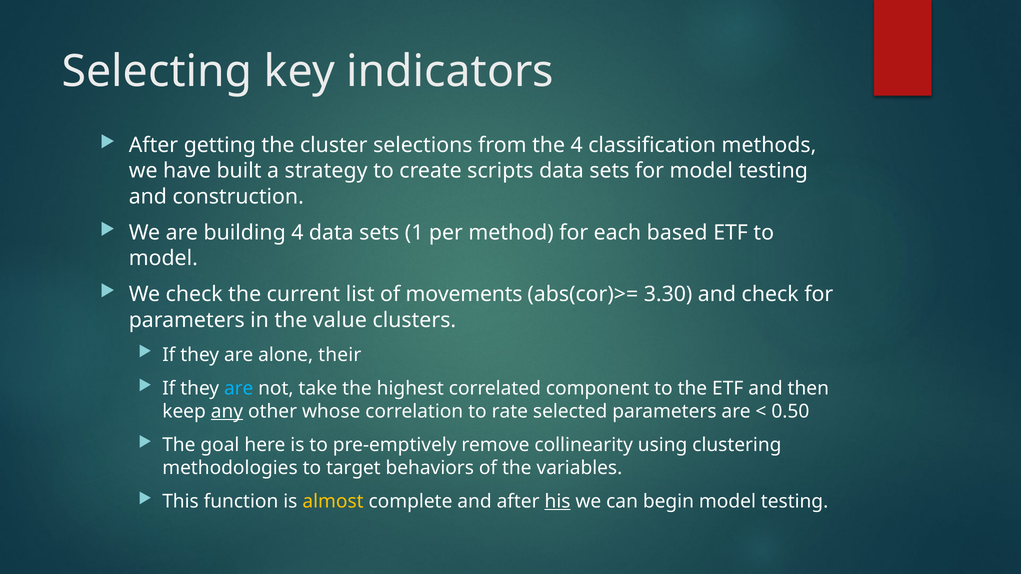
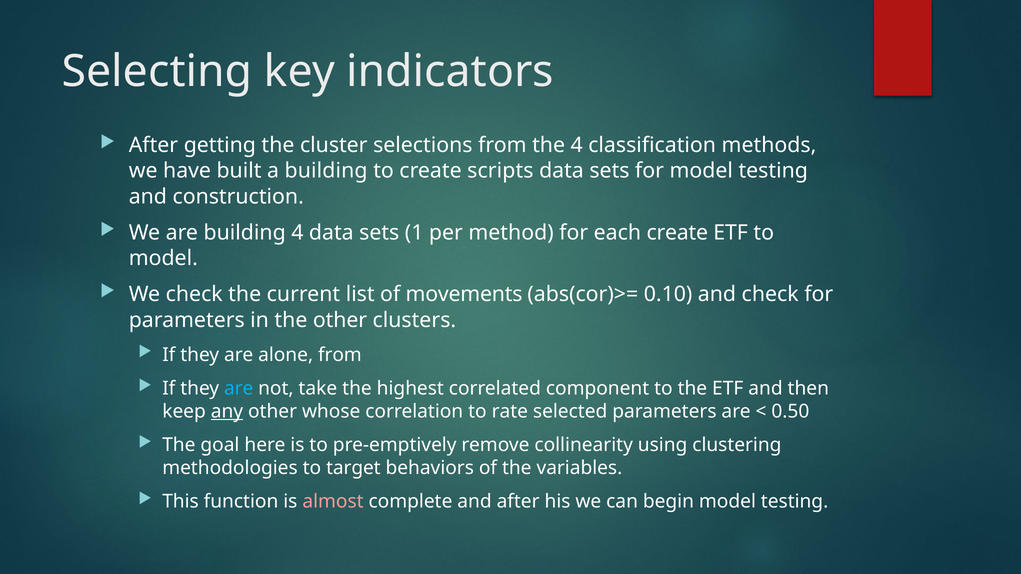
a strategy: strategy -> building (326, 171)
each based: based -> create (677, 233)
3.30: 3.30 -> 0.10 (668, 295)
the value: value -> other (340, 320)
alone their: their -> from (340, 355)
almost colour: yellow -> pink (333, 502)
his underline: present -> none (558, 502)
